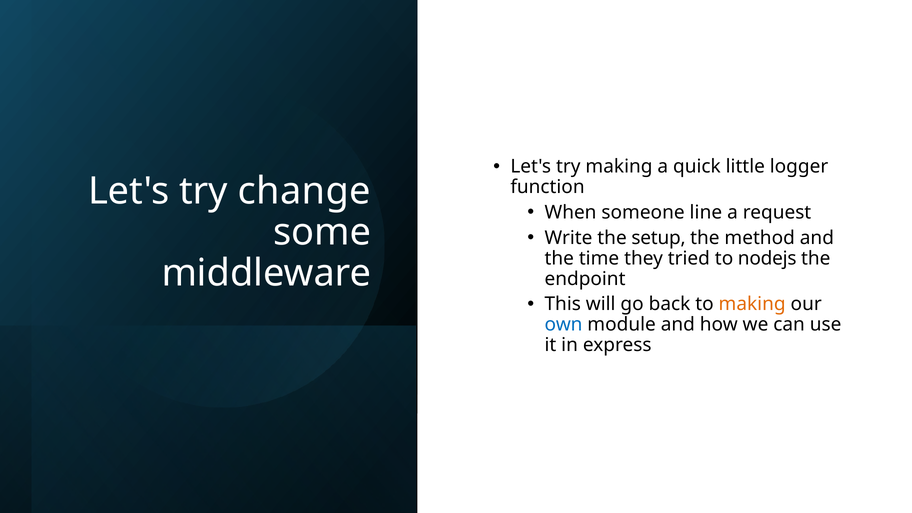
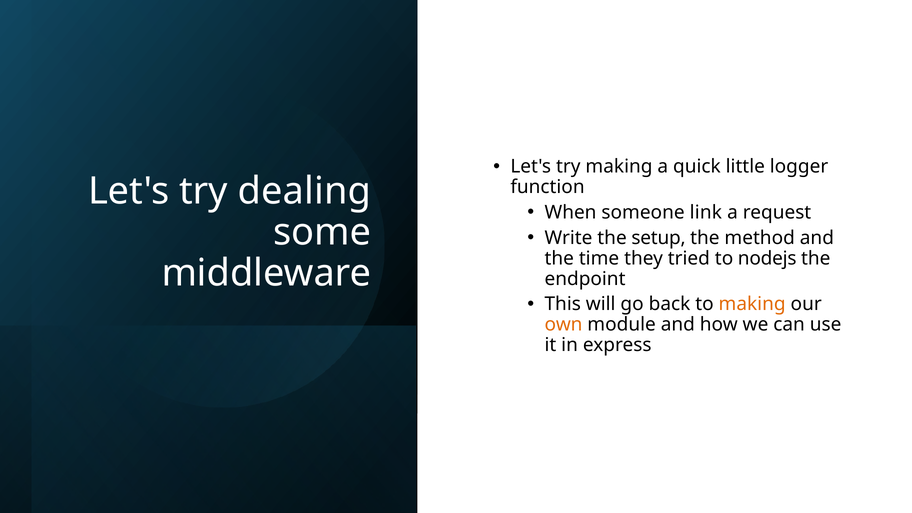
change: change -> dealing (304, 191)
line: line -> link (706, 212)
own colour: blue -> orange (564, 325)
